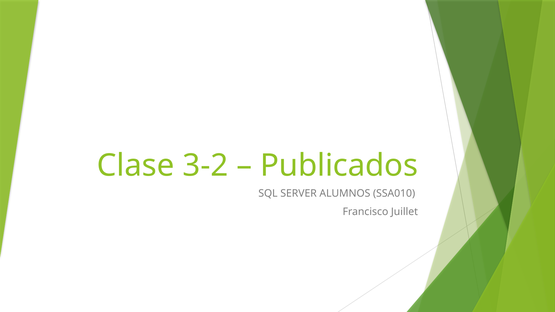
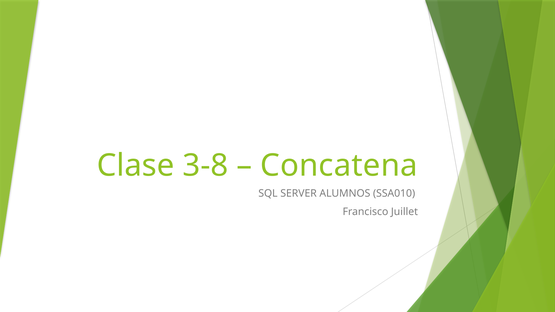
3-2: 3-2 -> 3-8 (206, 166)
Publicados: Publicados -> Concatena (339, 166)
